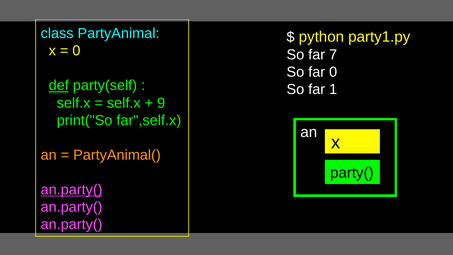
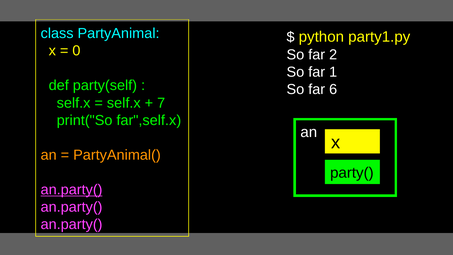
7: 7 -> 2 (333, 55)
far 0: 0 -> 1 (333, 72)
def underline: present -> none (59, 85)
1: 1 -> 6 (333, 89)
9: 9 -> 7 (161, 103)
